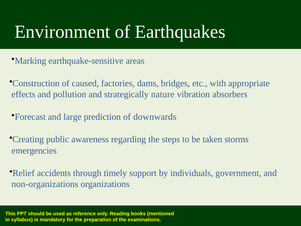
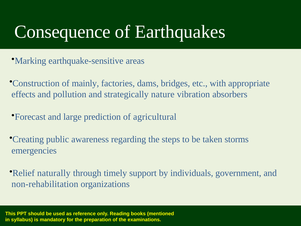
Environment: Environment -> Consequence (63, 32)
caused: caused -> mainly (85, 83)
downwards: downwards -> agricultural (155, 117)
accidents: accidents -> naturally (54, 173)
non-organizations: non-organizations -> non-rehabilitation (45, 184)
